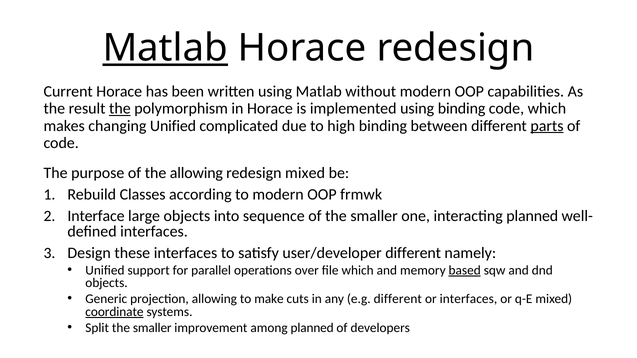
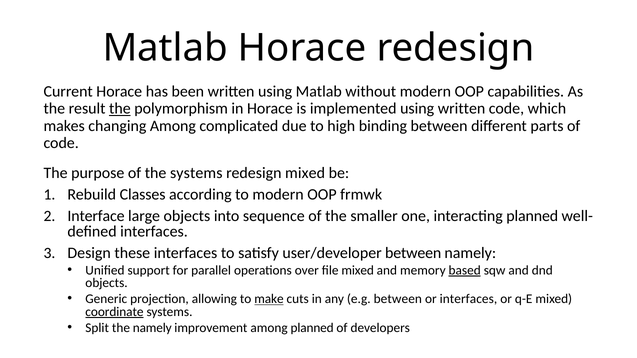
Matlab underline: present -> none (165, 48)
using binding: binding -> written (462, 109)
changing Unified: Unified -> Among (173, 126)
parts underline: present -> none (547, 126)
the allowing: allowing -> systems (196, 173)
user/developer different: different -> between (413, 253)
file which: which -> mixed (358, 270)
make underline: none -> present (269, 299)
e.g different: different -> between (398, 299)
Split the smaller: smaller -> namely (152, 328)
